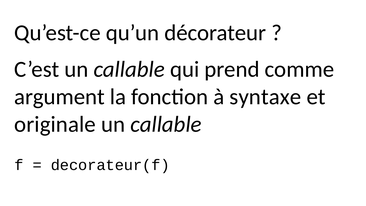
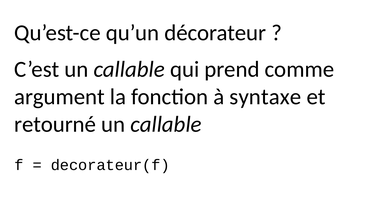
originale: originale -> retourné (55, 124)
